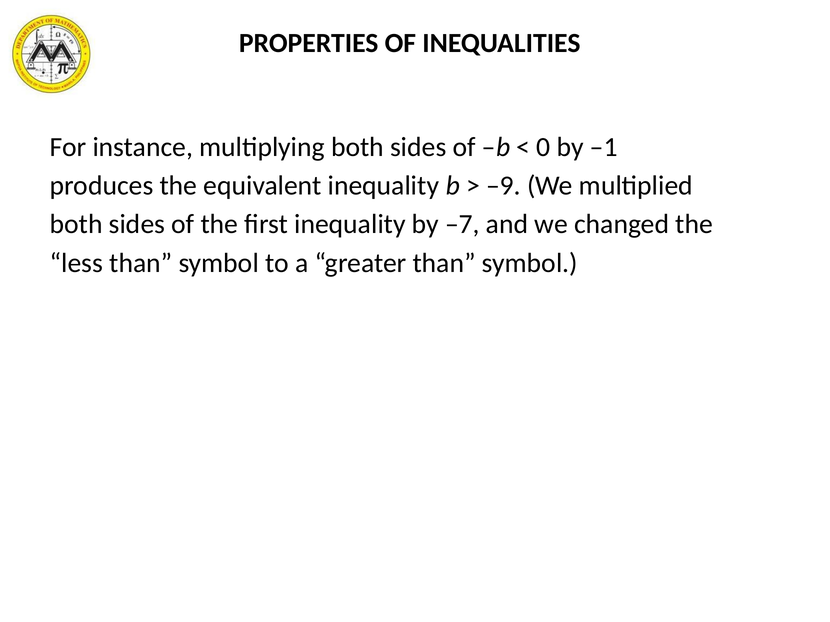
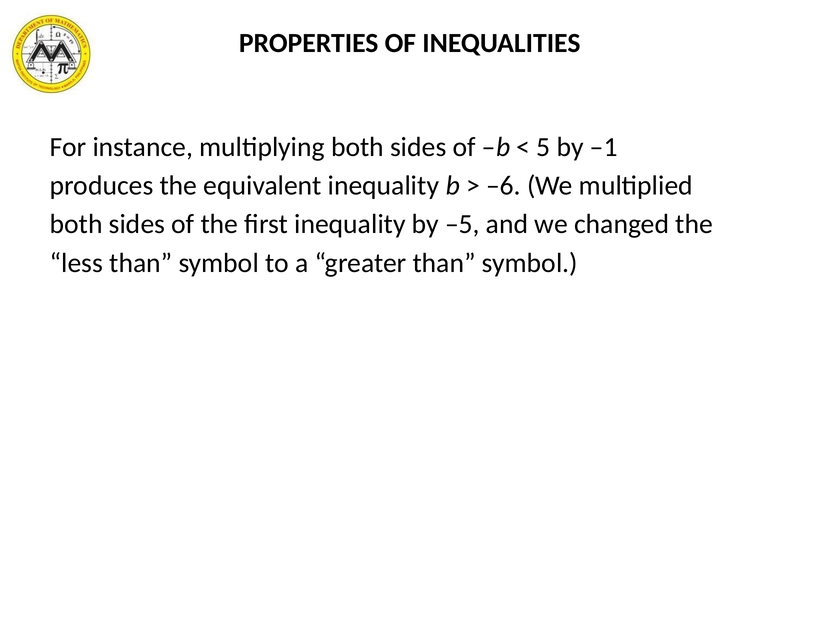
0: 0 -> 5 (543, 147)
–9: –9 -> –6 (503, 186)
–7: –7 -> –5 (462, 225)
